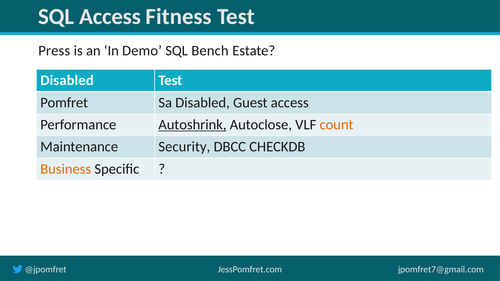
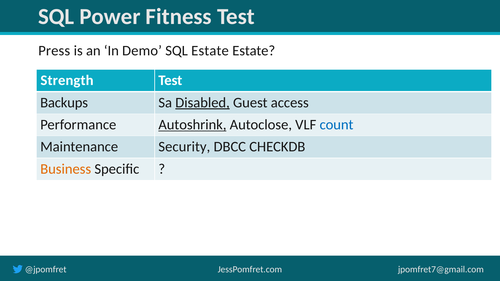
SQL Access: Access -> Power (110, 17)
SQL Bench: Bench -> Estate (210, 51)
Disabled: Disabled -> Strength (67, 81)
Pomfret: Pomfret -> Backups (64, 103)
Disabled underline: none -> present (203, 103)
count colour: orange -> blue (336, 125)
